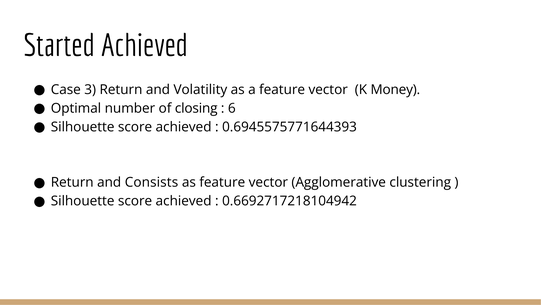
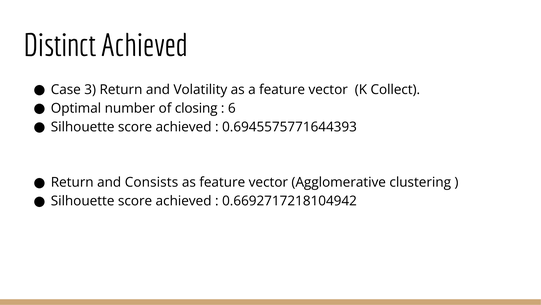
Started: Started -> Distinct (60, 46)
Money: Money -> Collect (395, 89)
